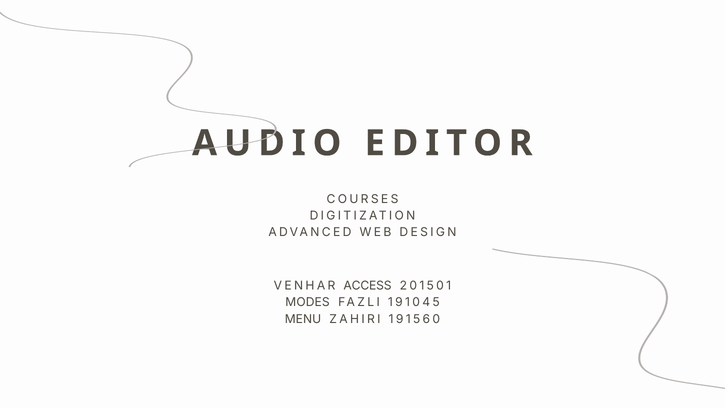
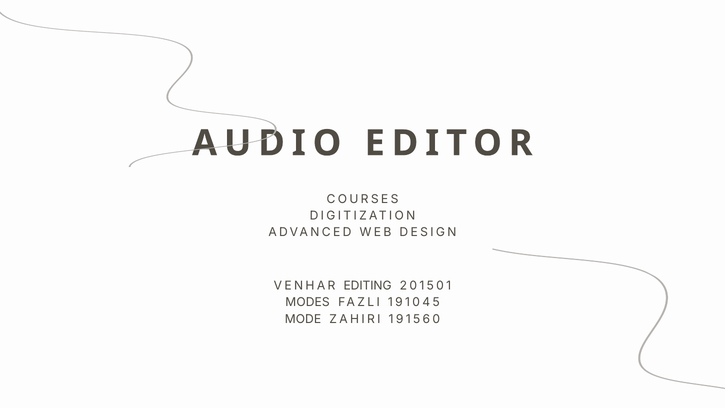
ACCESS: ACCESS -> EDITING (368, 286)
MENU: MENU -> MODE (303, 319)
